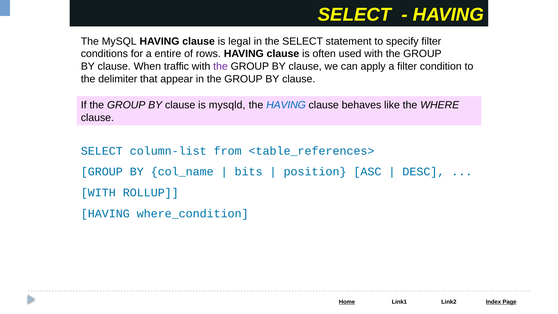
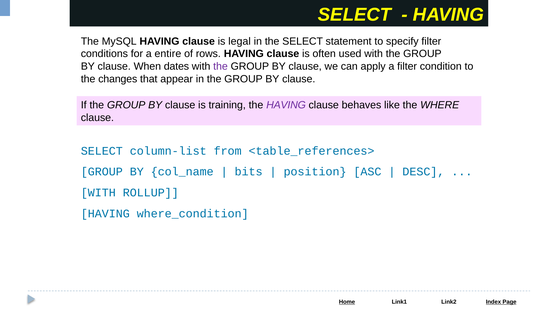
traffic: traffic -> dates (176, 66)
delimiter: delimiter -> changes (118, 79)
mysqld: mysqld -> training (227, 105)
HAVING colour: blue -> purple (286, 105)
